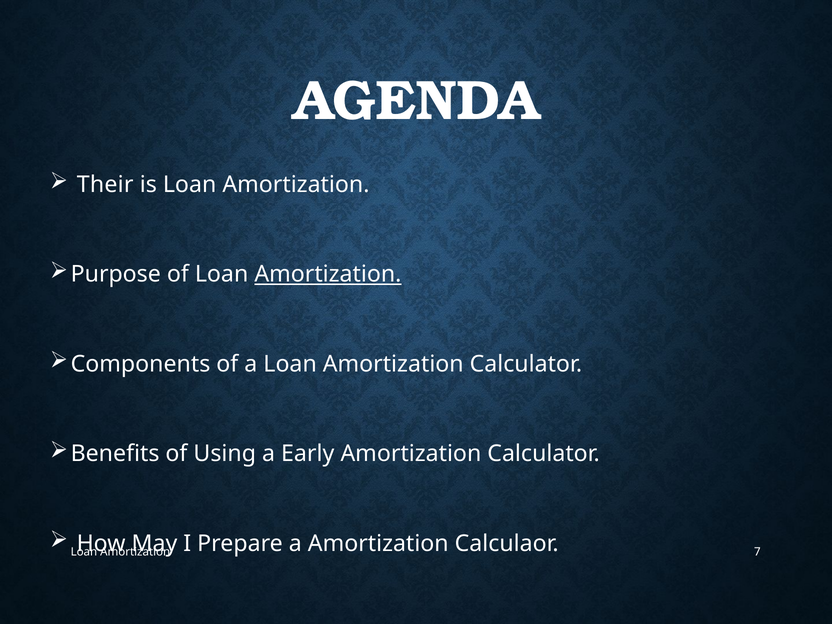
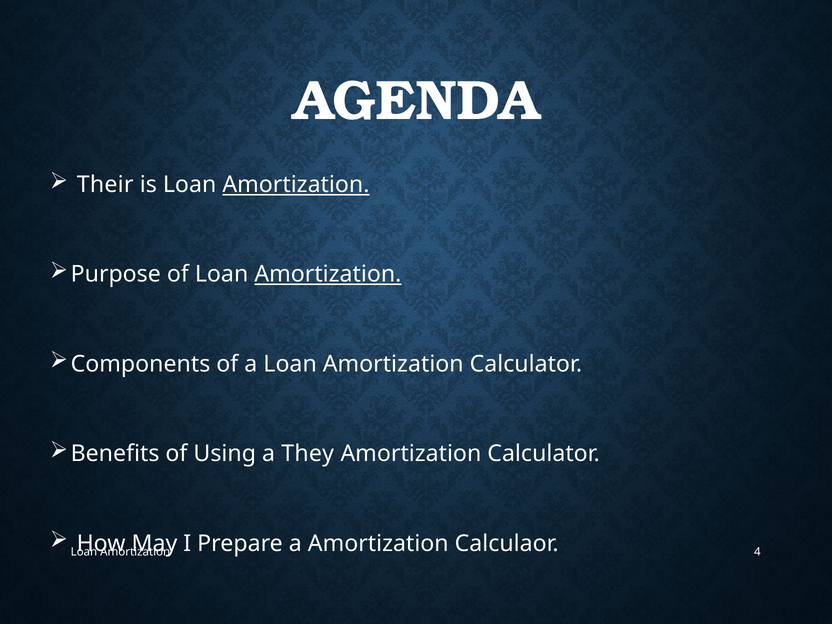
Amortization underline: none -> present (296, 185)
Early: Early -> They (308, 454)
7: 7 -> 4 (757, 552)
